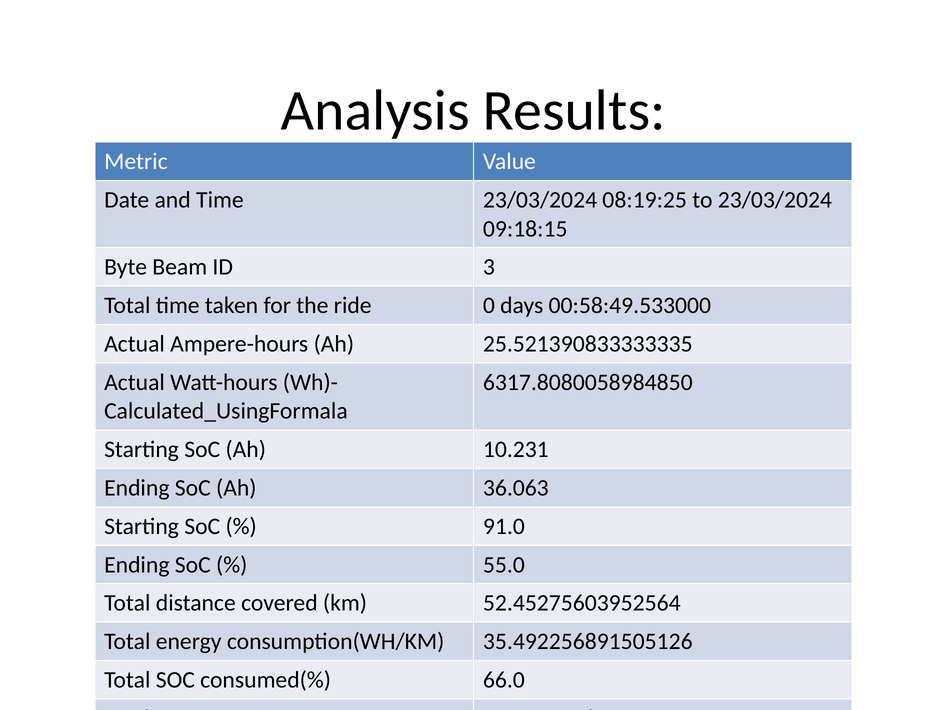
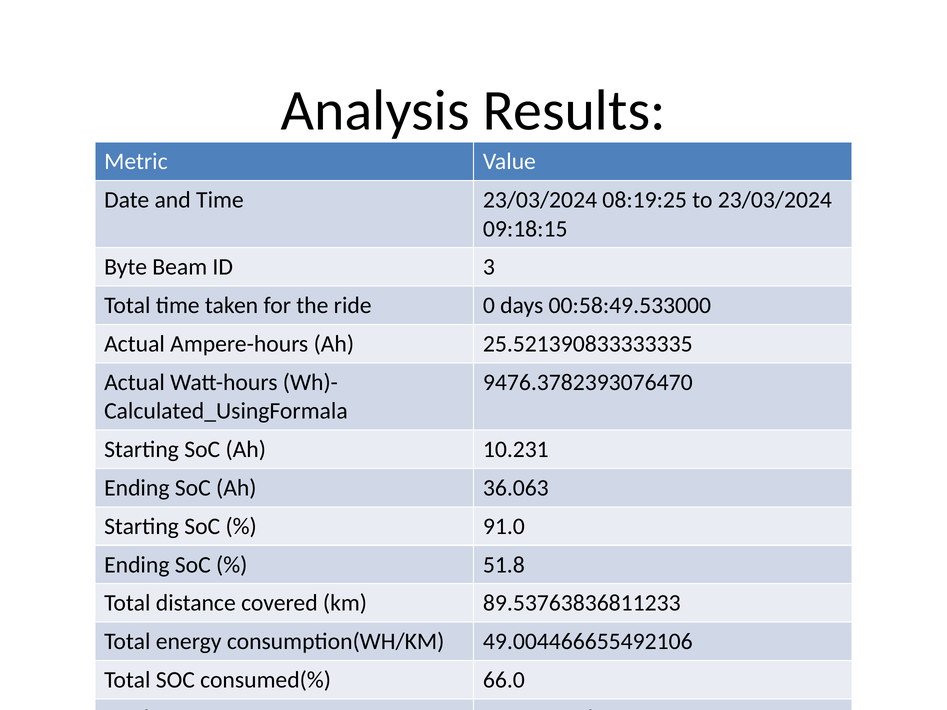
6317.8080058984850: 6317.8080058984850 -> 9476.3782393076470 (588, 382)
55.0: 55.0 -> 51.8 (504, 565)
52.45275603952564: 52.45275603952564 -> 89.53763836811233 (582, 603)
35.492256891505126: 35.492256891505126 -> 49.004466655492106 (588, 642)
